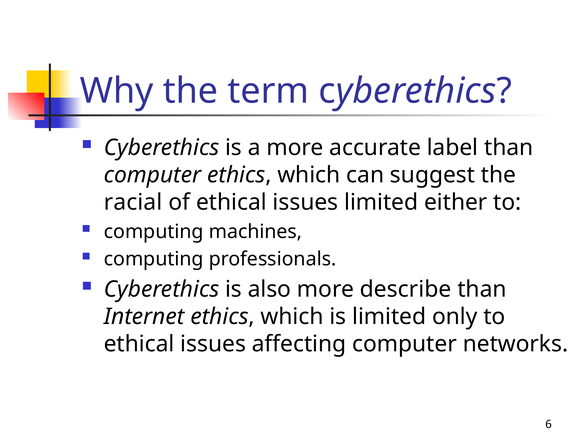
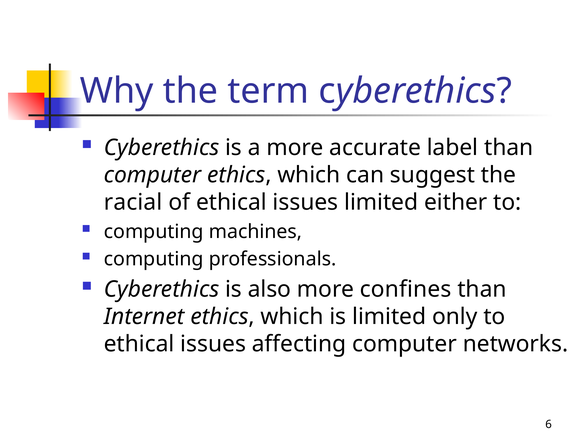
describe: describe -> confines (406, 289)
